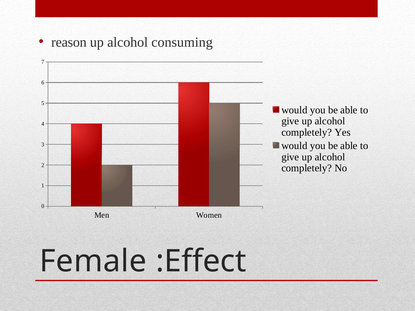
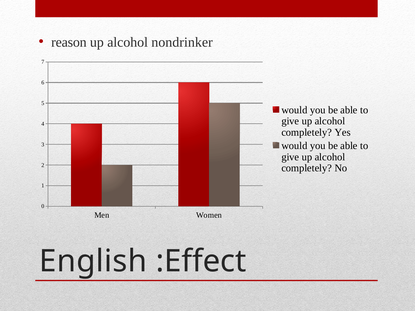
consuming: consuming -> nondrinker (182, 42)
Female: Female -> English (93, 262)
